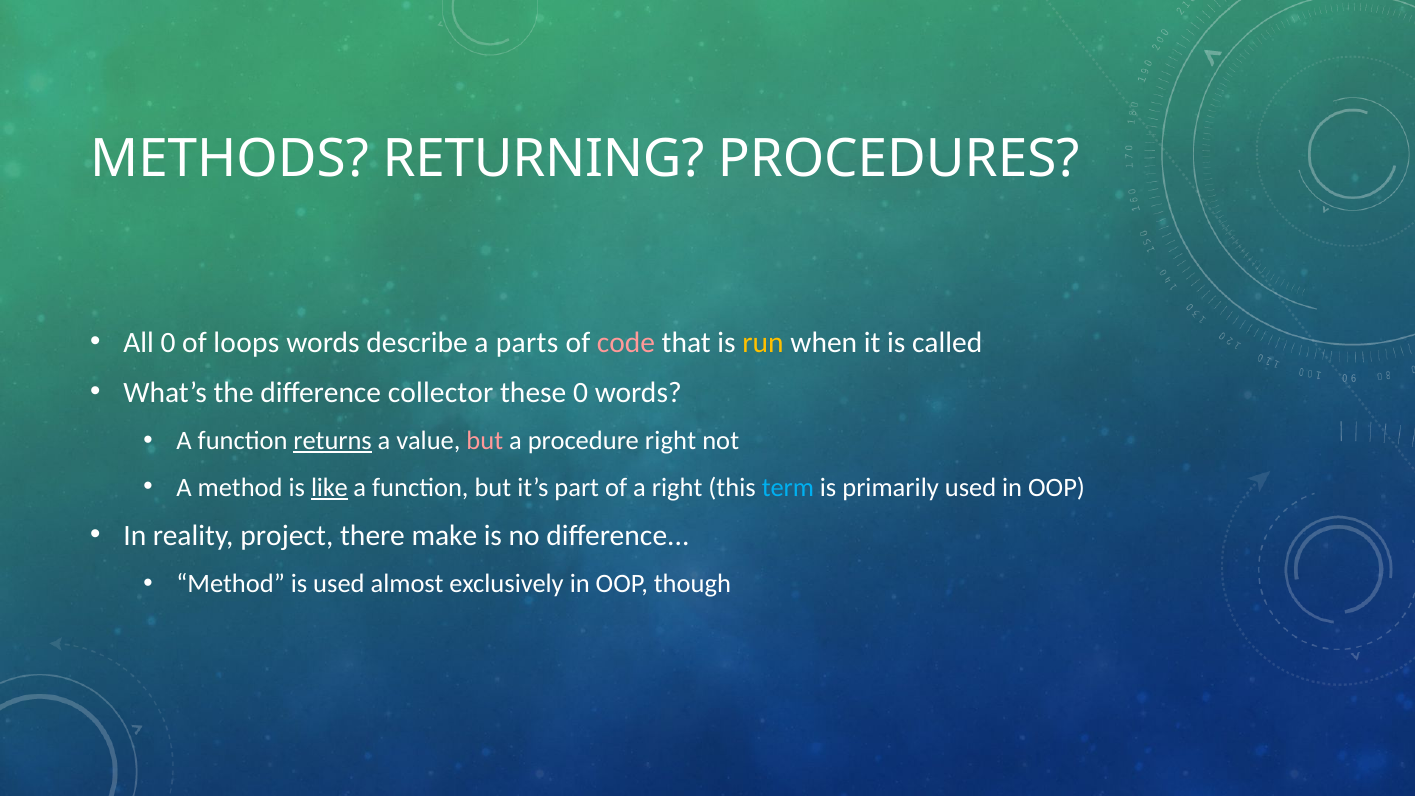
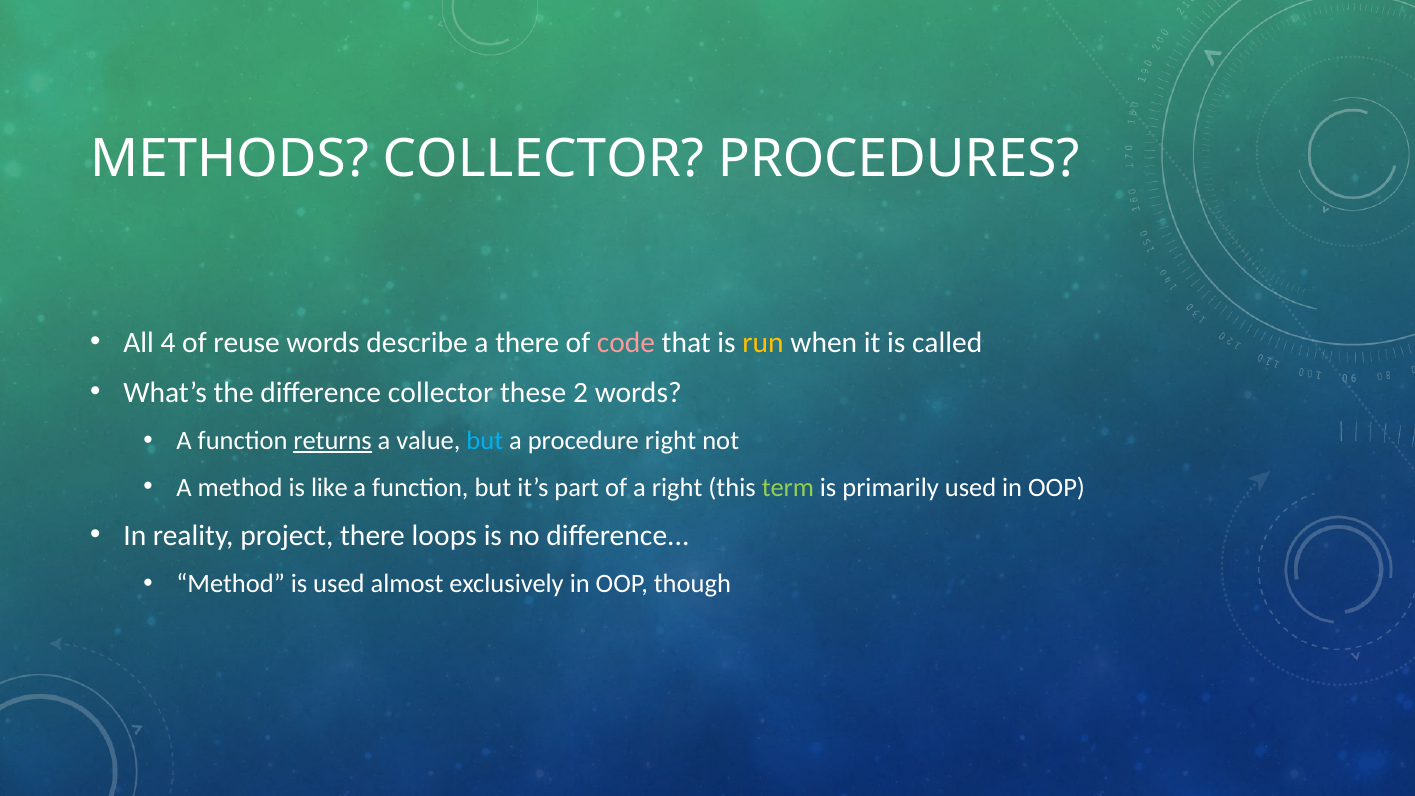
METHODS RETURNING: RETURNING -> COLLECTOR (543, 159)
All 0: 0 -> 4 (168, 342)
loops: loops -> reuse (247, 342)
a parts: parts -> there (527, 342)
these 0: 0 -> 2 (581, 393)
but colour: pink -> light blue (485, 441)
like underline: present -> none (329, 487)
term colour: light blue -> light green (788, 487)
make: make -> loops (444, 536)
